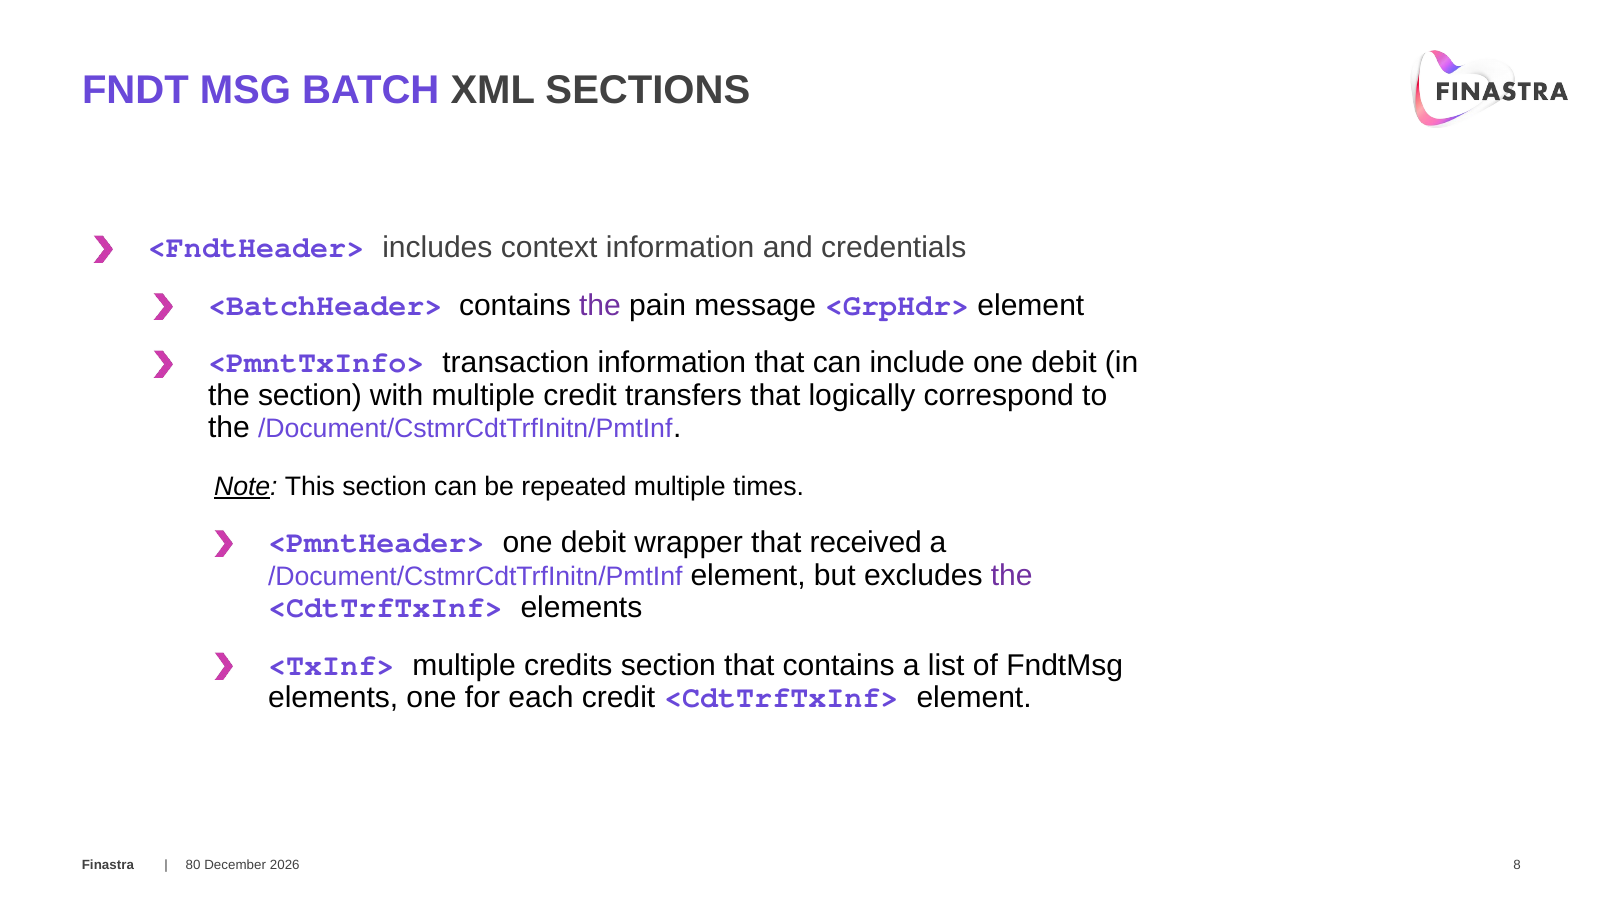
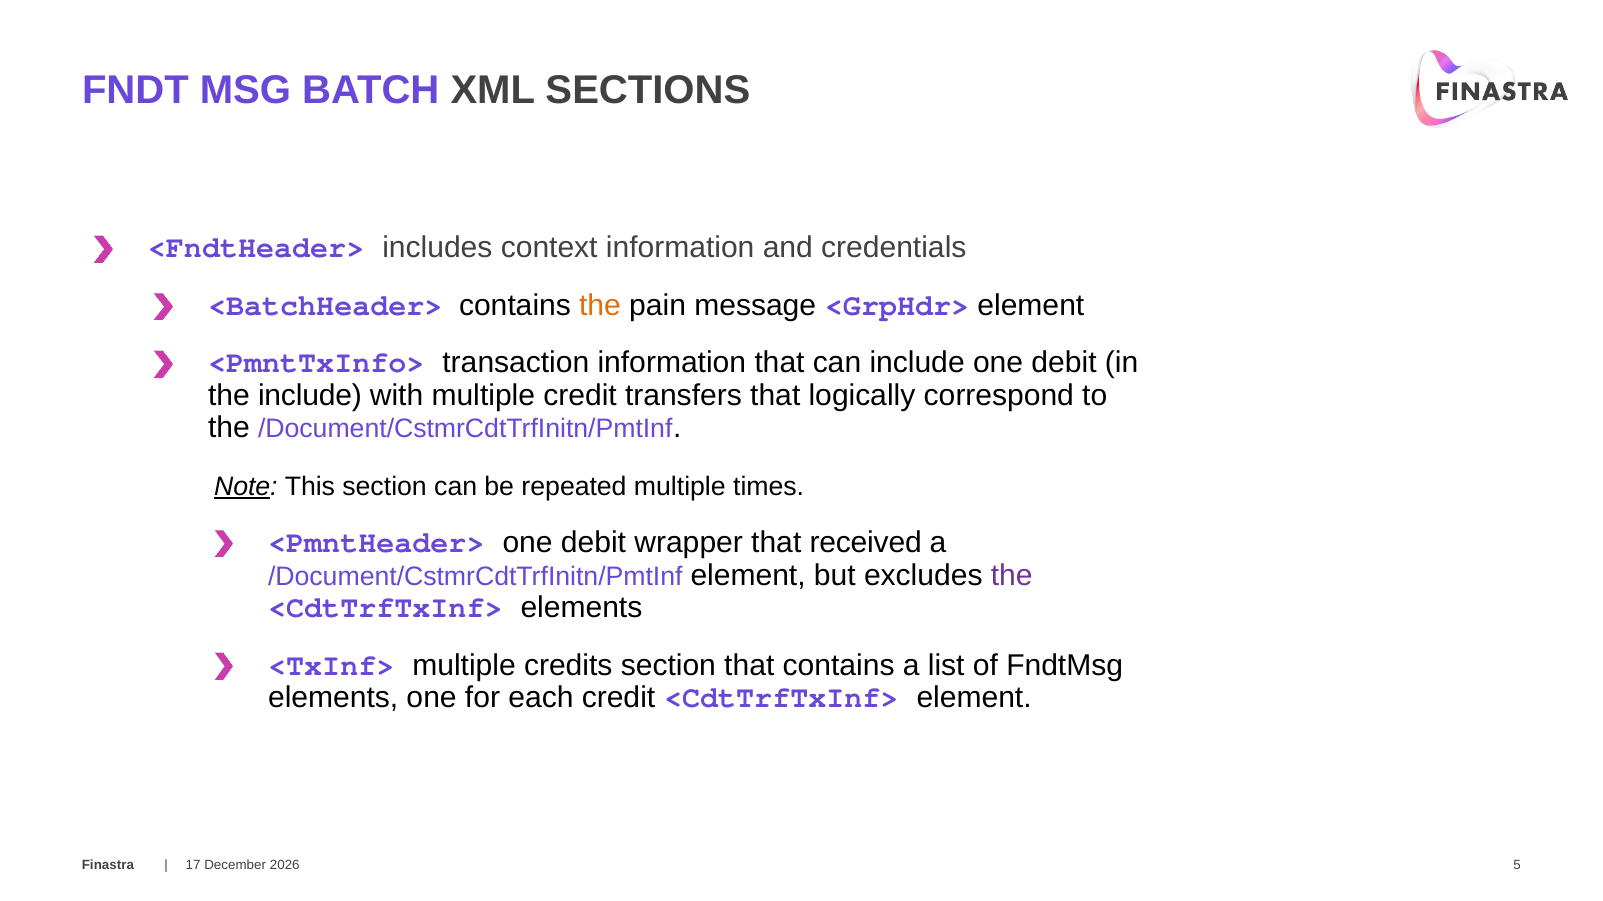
the colour: purple -> orange (600, 306)
the section: section -> include (310, 396)
80: 80 -> 17 (193, 866)
8: 8 -> 5 (1517, 866)
